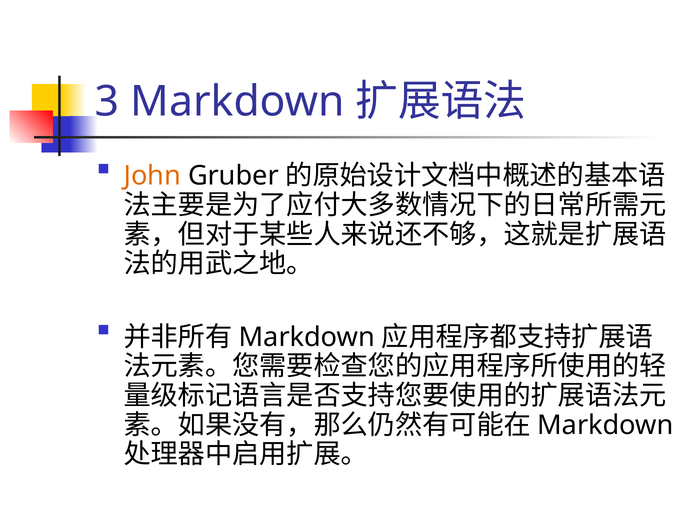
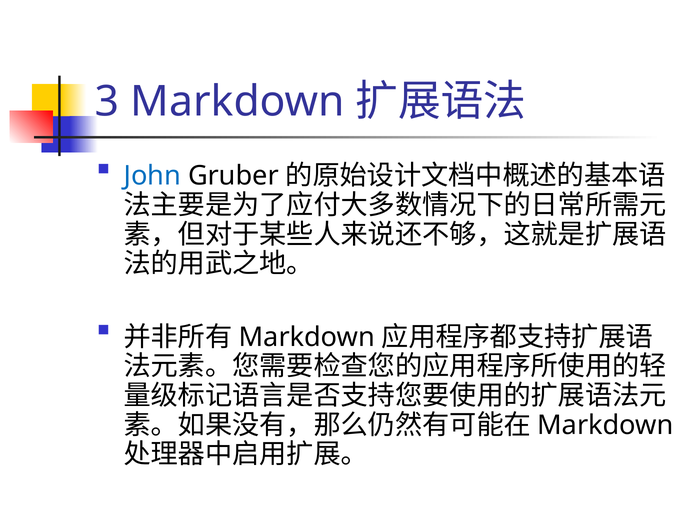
John colour: orange -> blue (152, 176)
